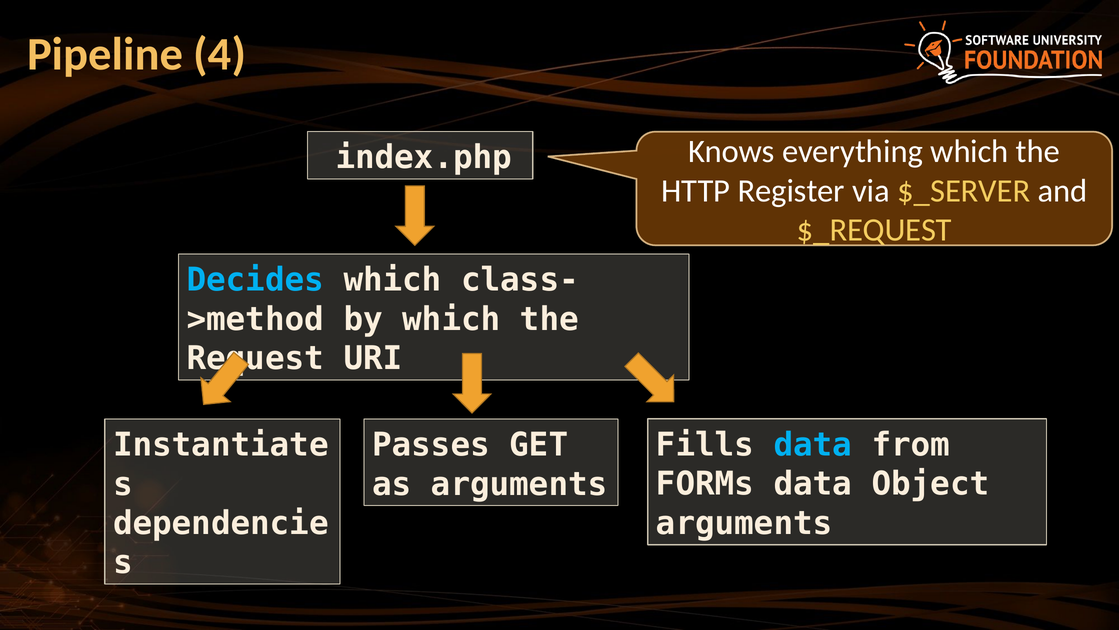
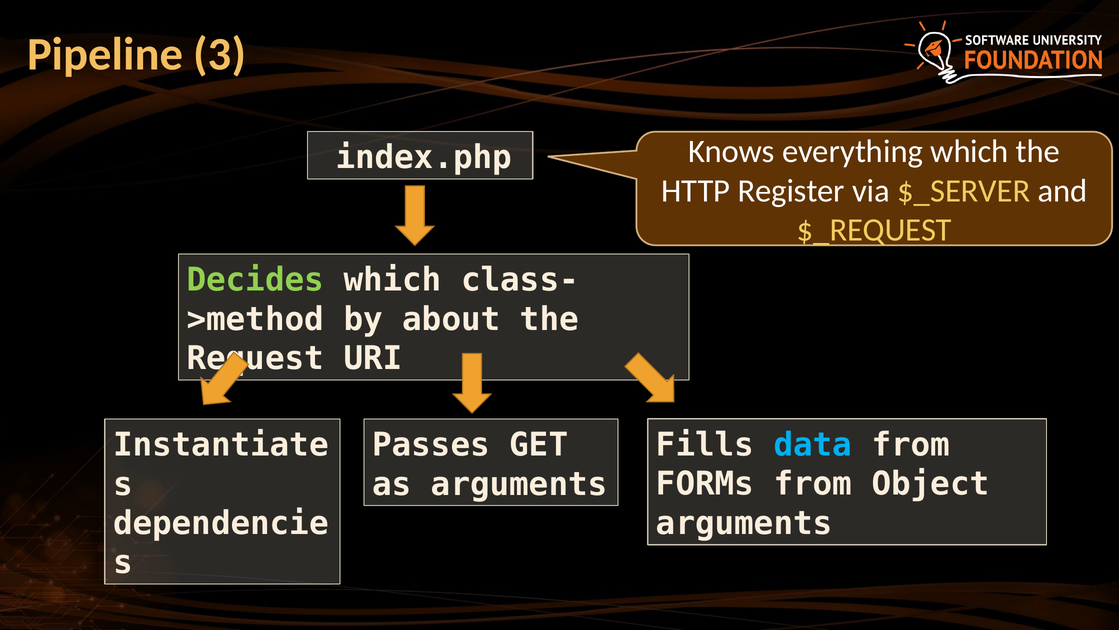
4: 4 -> 3 (220, 54)
Decides colour: light blue -> light green (255, 280)
by which: which -> about (451, 319)
FORMs data: data -> from (813, 484)
